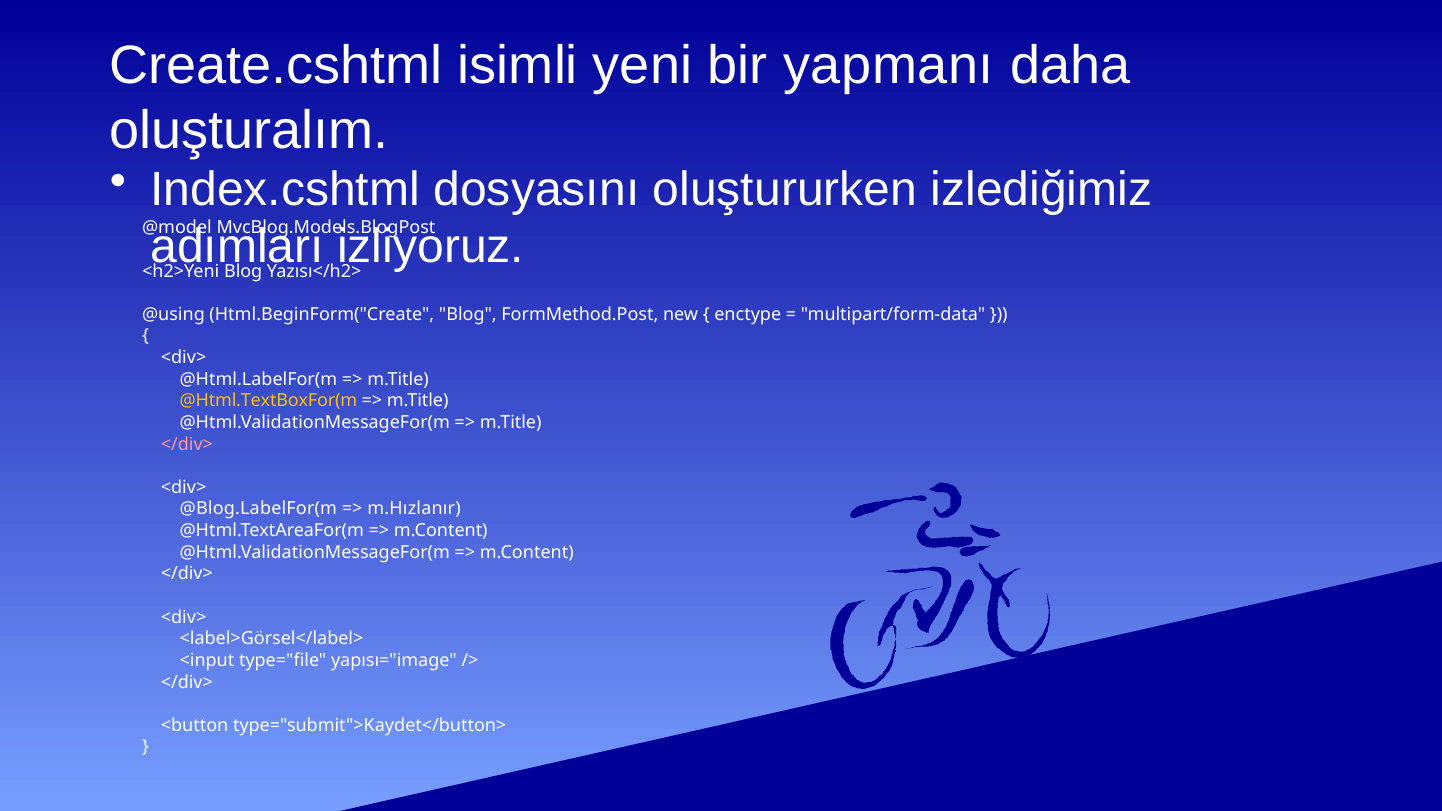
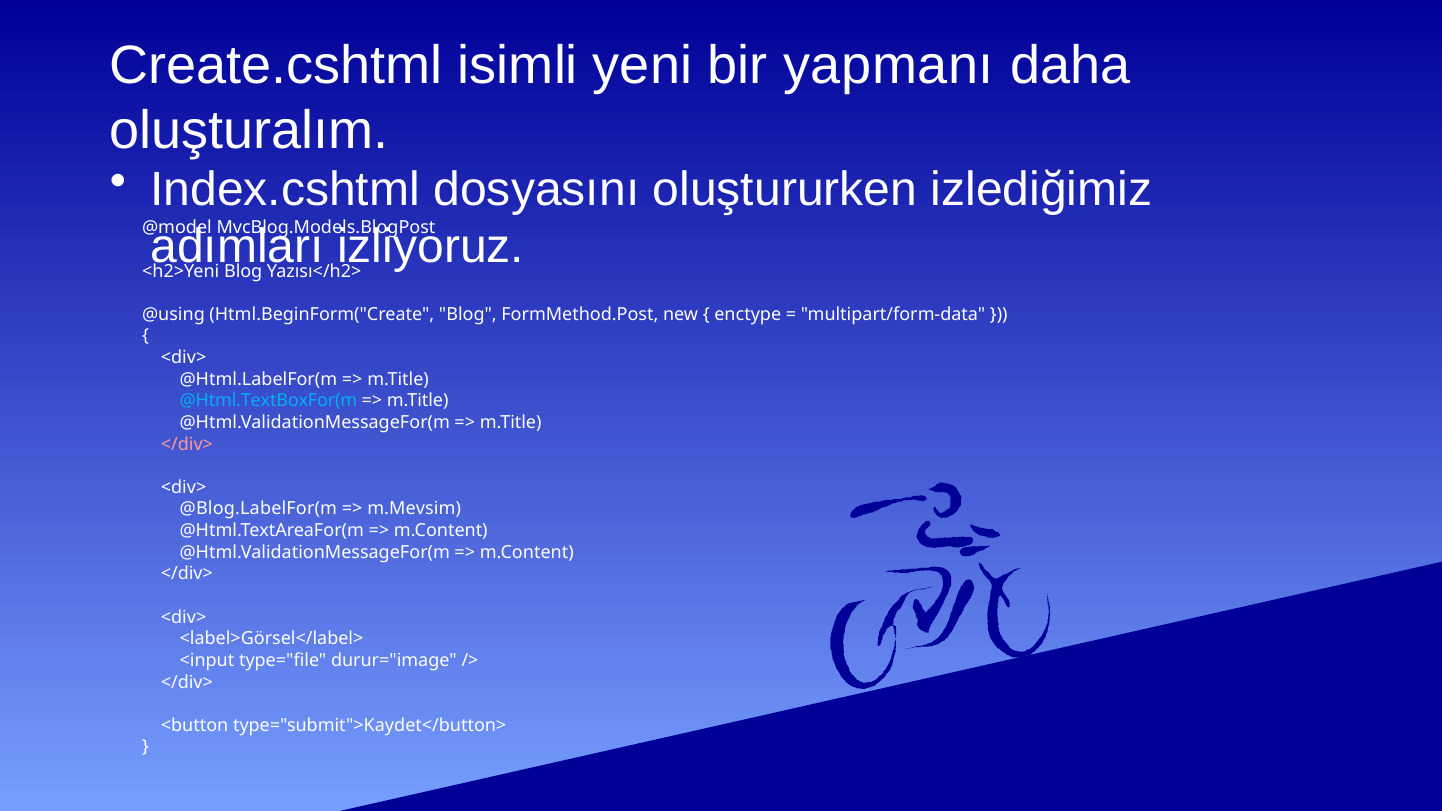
@Html.TextBoxFor(m colour: yellow -> light blue (268, 401)
m.Hızlanır: m.Hızlanır -> m.Mevsim (414, 509)
yapısı="image: yapısı="image -> durur="image (394, 661)
